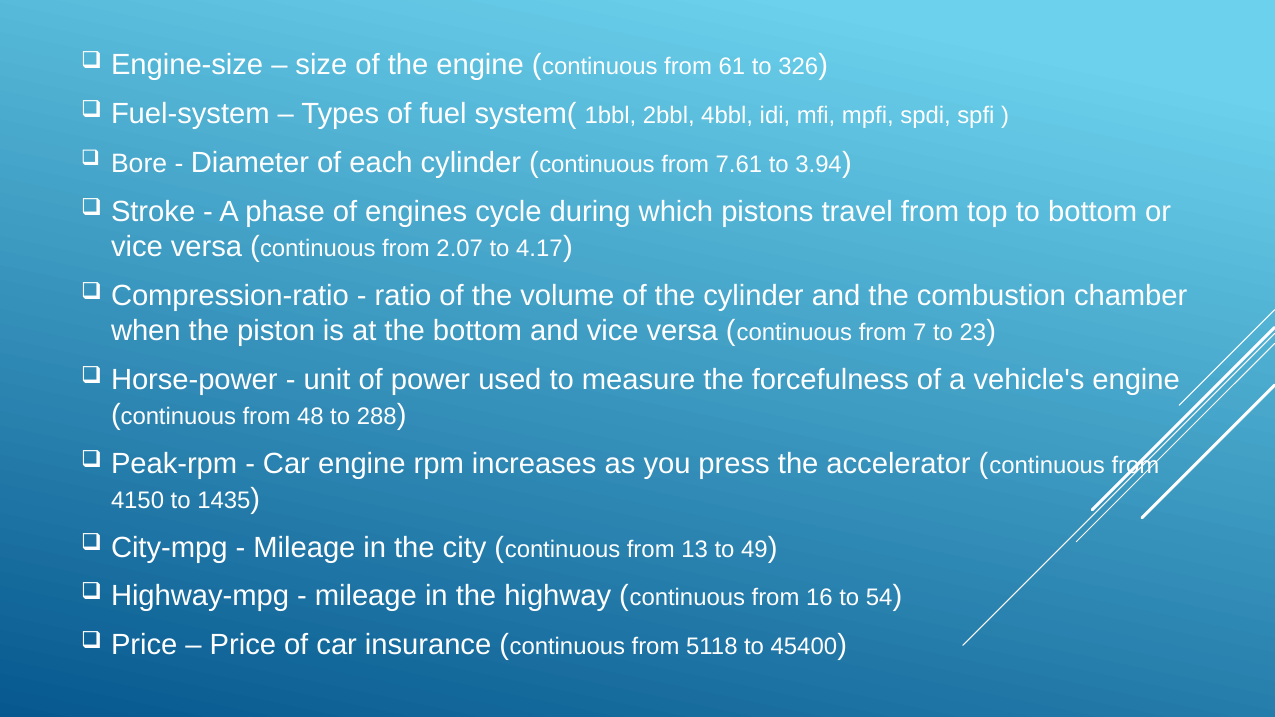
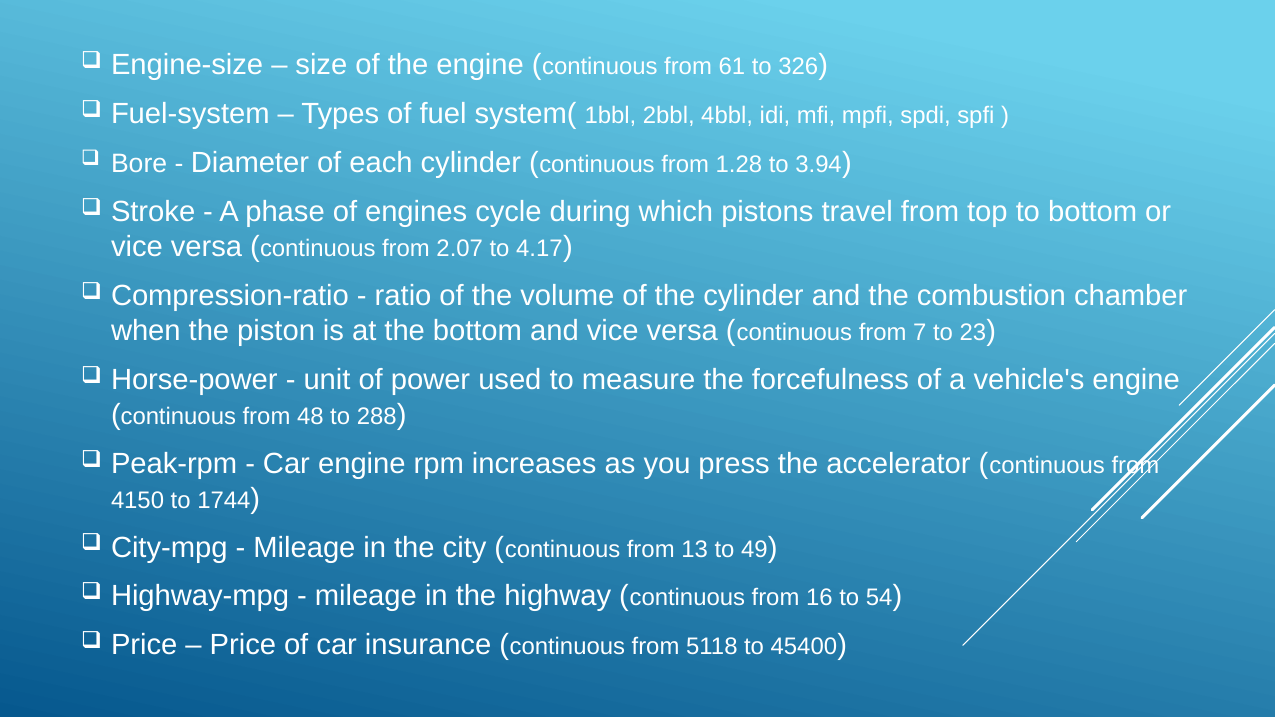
7.61: 7.61 -> 1.28 (739, 165)
1435: 1435 -> 1744 (224, 500)
